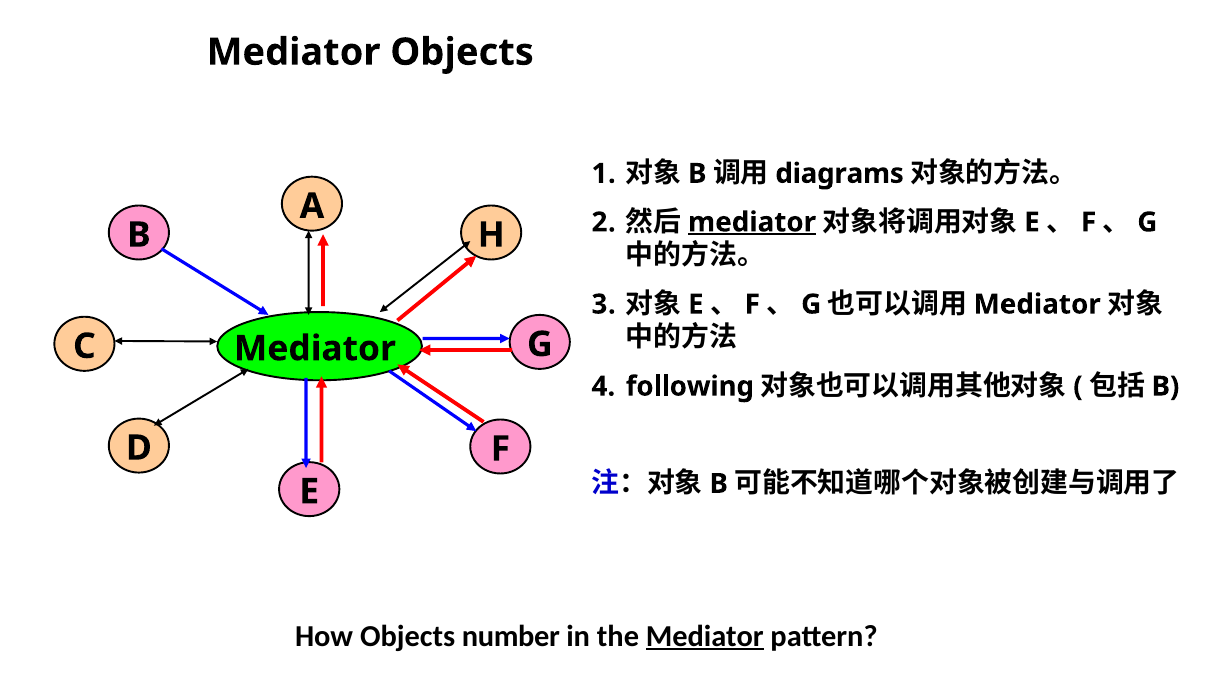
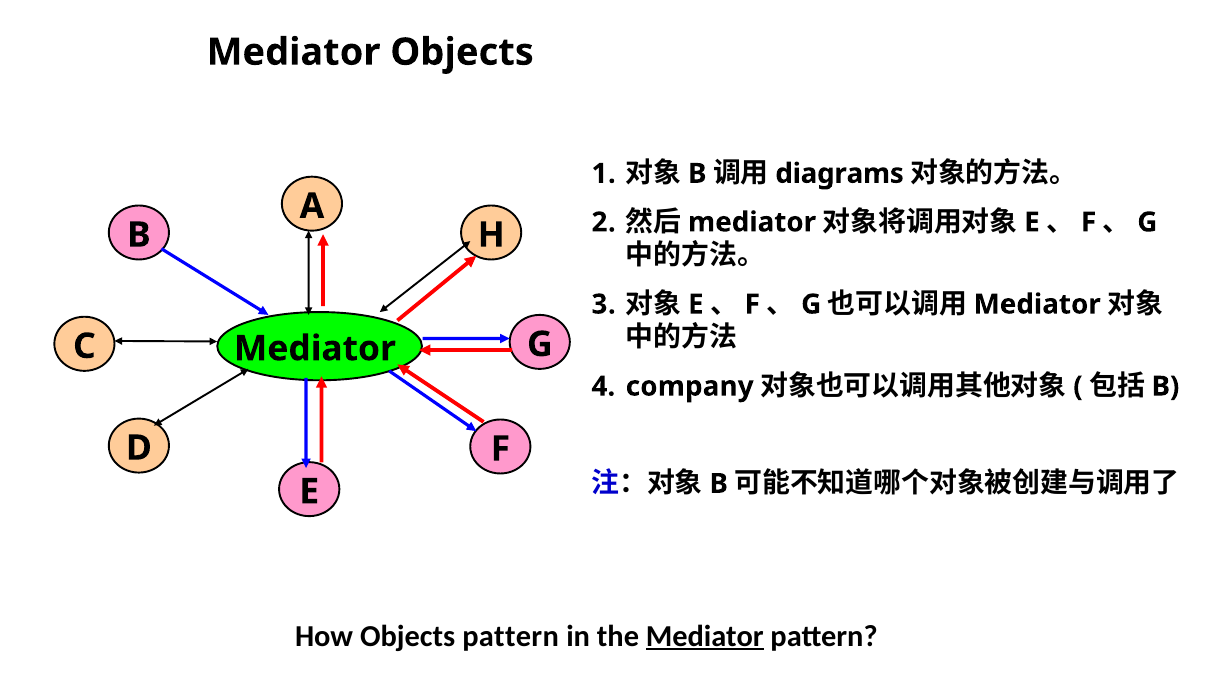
mediator underline: present -> none (752, 222)
following: following -> company (690, 386)
Objects number: number -> pattern (511, 636)
